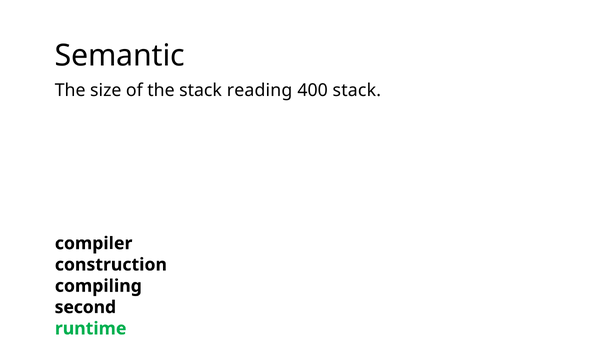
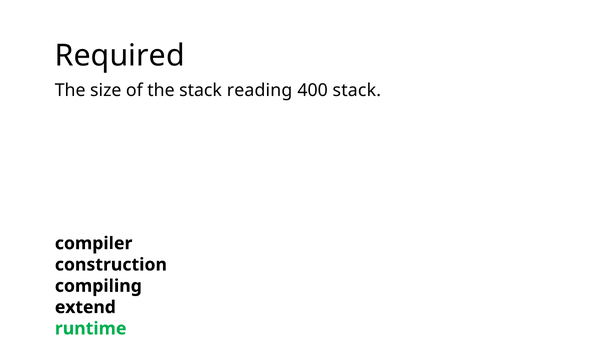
Semantic: Semantic -> Required (120, 56)
second: second -> extend (85, 307)
